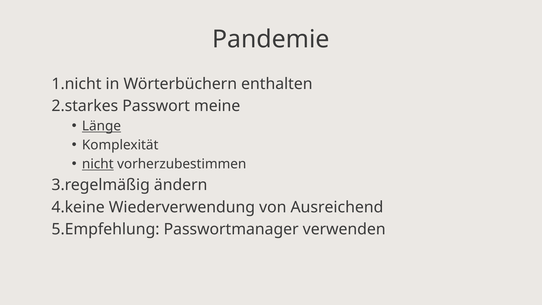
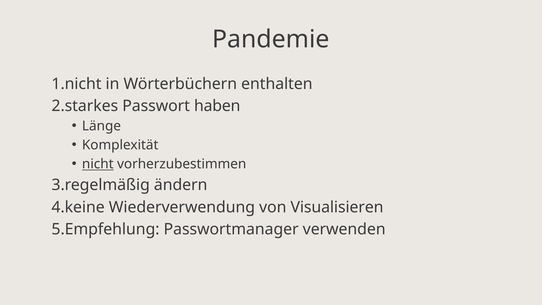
meine: meine -> haben (217, 106)
Länge underline: present -> none (101, 126)
Ausreichend: Ausreichend -> Visualisieren (337, 207)
